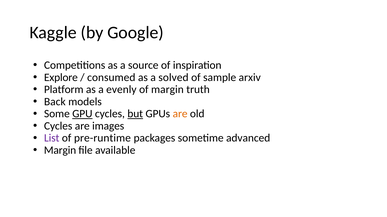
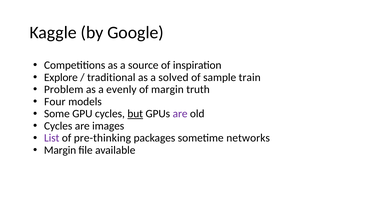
consumed: consumed -> traditional (111, 78)
arxiv: arxiv -> train (250, 78)
Platform: Platform -> Problem (64, 90)
Back: Back -> Four (55, 102)
GPU underline: present -> none (82, 114)
are colour: orange -> purple (180, 114)
pre-runtime: pre-runtime -> pre-thinking (102, 138)
advanced: advanced -> networks (248, 138)
